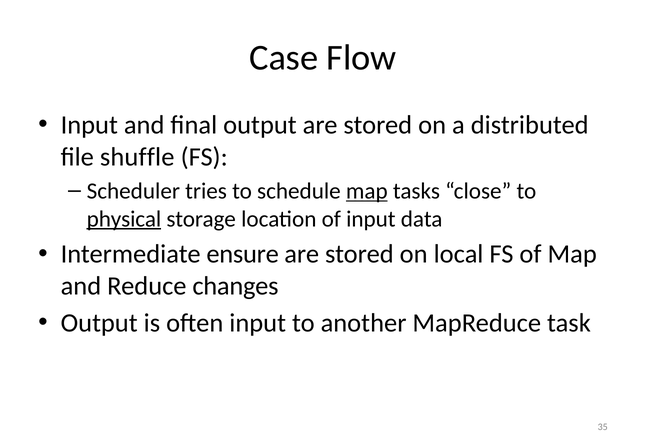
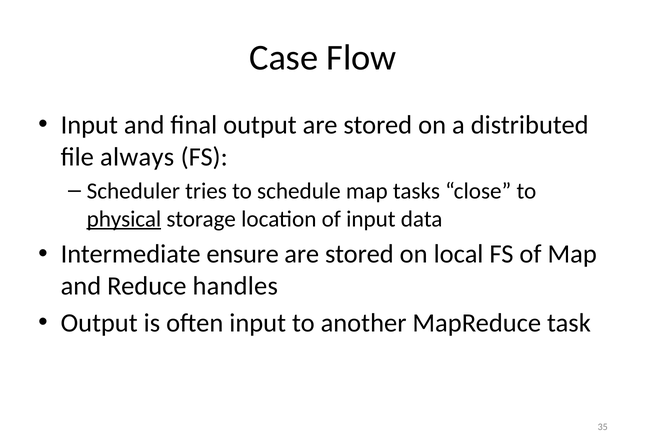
shuffle: shuffle -> always (137, 157)
map underline: present -> none (367, 191)
changes: changes -> handles (235, 286)
